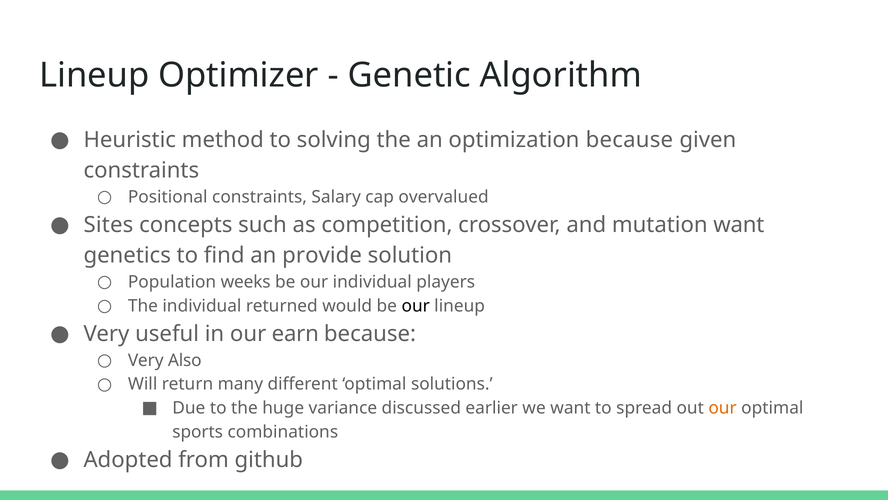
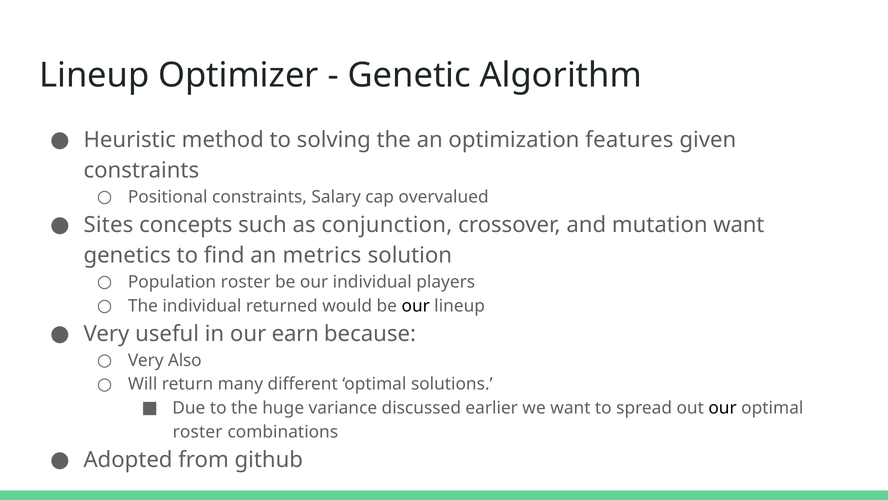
optimization because: because -> features (629, 140)
competition: competition -> conjunction (387, 225)
provide: provide -> metrics (322, 255)
Population weeks: weeks -> roster (246, 282)
our colour: orange -> black (723, 408)
sports: sports -> roster (198, 431)
